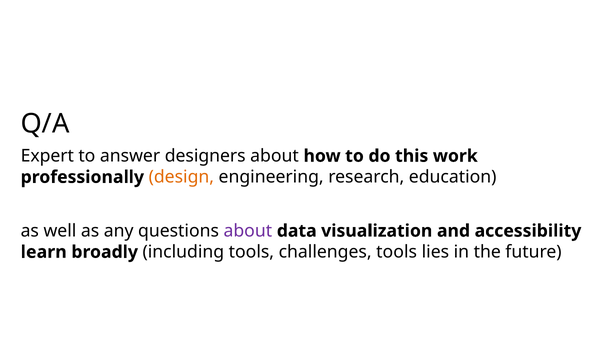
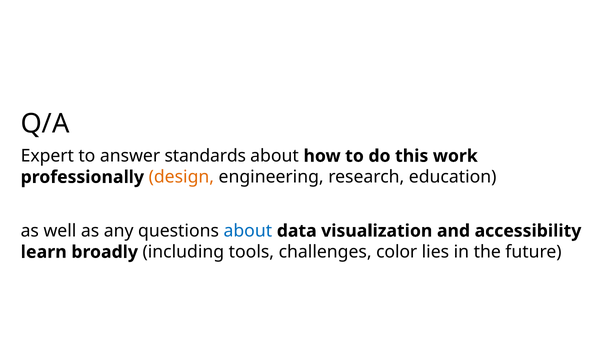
designers: designers -> standards (205, 156)
about colour: purple -> blue (248, 231)
challenges tools: tools -> color (397, 252)
